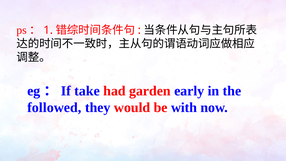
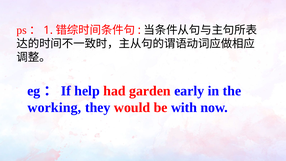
take: take -> help (87, 91)
followed: followed -> working (54, 107)
